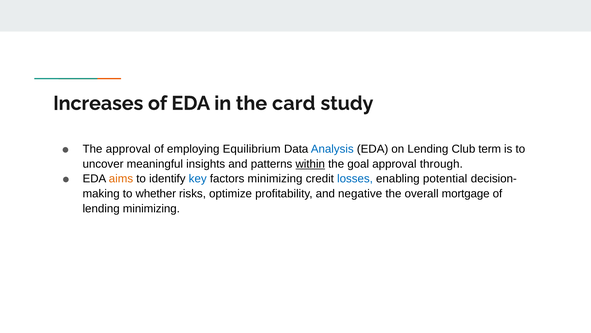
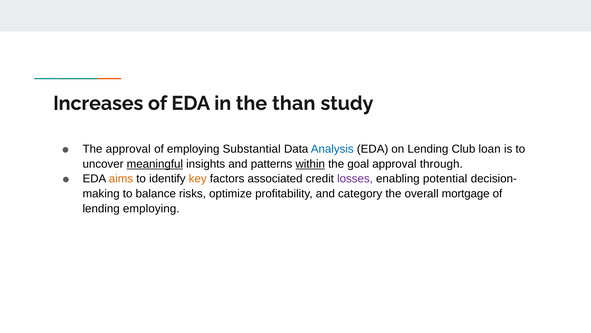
card: card -> than (294, 103)
Equilibrium: Equilibrium -> Substantial (252, 149)
term: term -> loan (490, 149)
meaningful underline: none -> present (155, 164)
key colour: blue -> orange (198, 179)
factors minimizing: minimizing -> associated (275, 179)
losses colour: blue -> purple (355, 179)
whether: whether -> balance (156, 193)
negative: negative -> category (360, 193)
lending minimizing: minimizing -> employing (151, 208)
